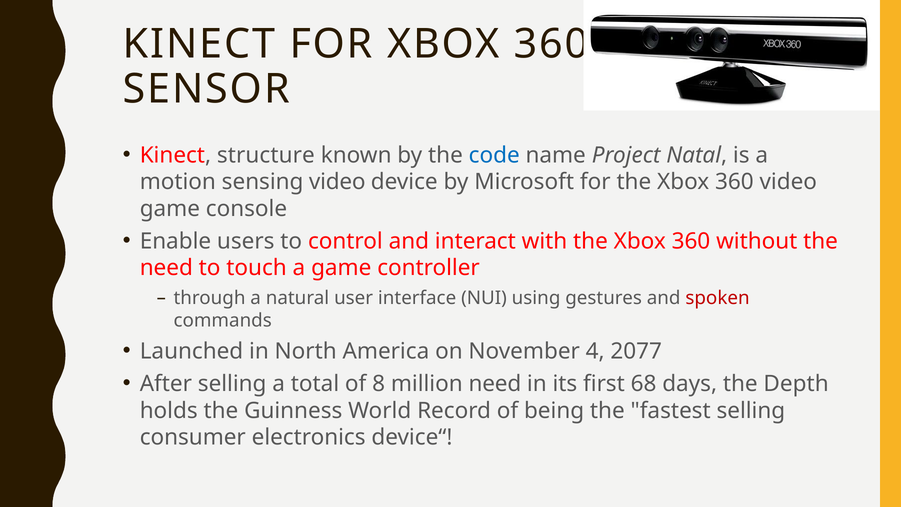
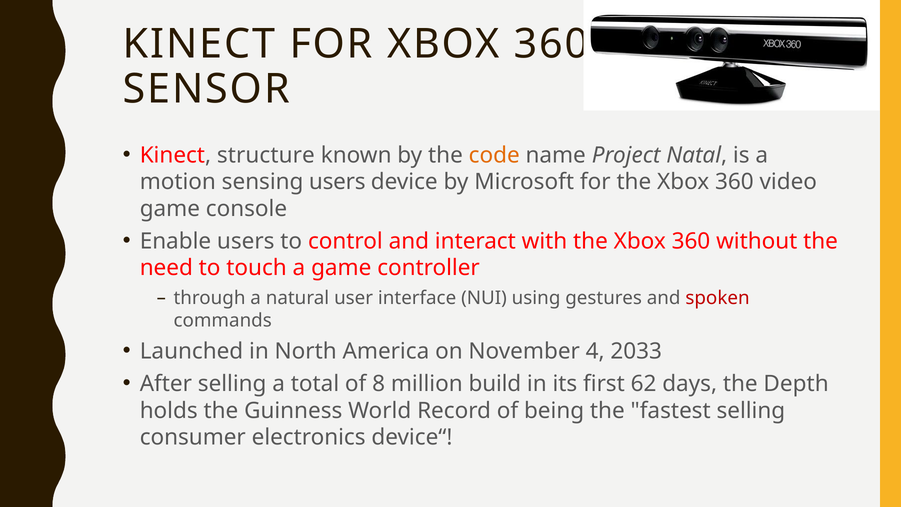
code colour: blue -> orange (494, 155)
sensing video: video -> users (337, 182)
2077: 2077 -> 2033 (636, 351)
million need: need -> build (495, 384)
68: 68 -> 62 (644, 384)
